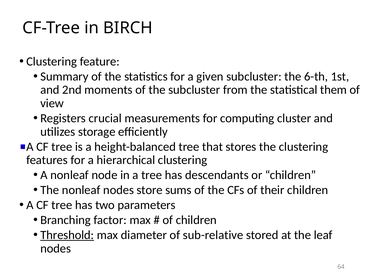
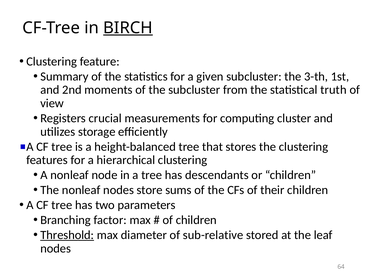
BIRCH underline: none -> present (128, 28)
6-th: 6-th -> 3-th (316, 77)
them: them -> truth (333, 90)
